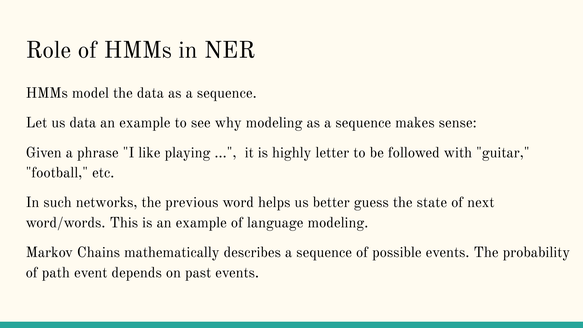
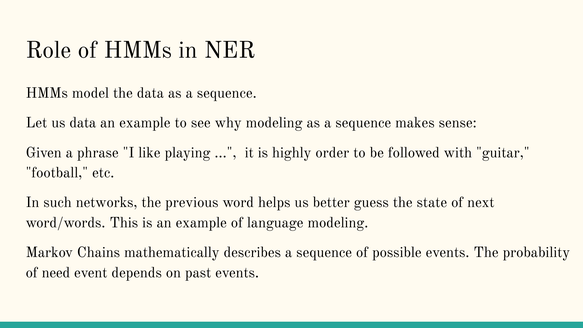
letter: letter -> order (332, 153)
path: path -> need (56, 272)
